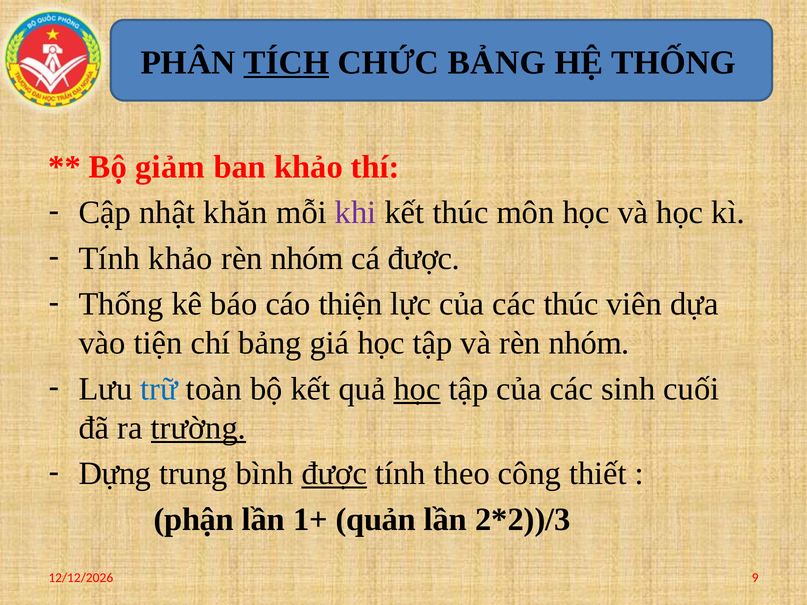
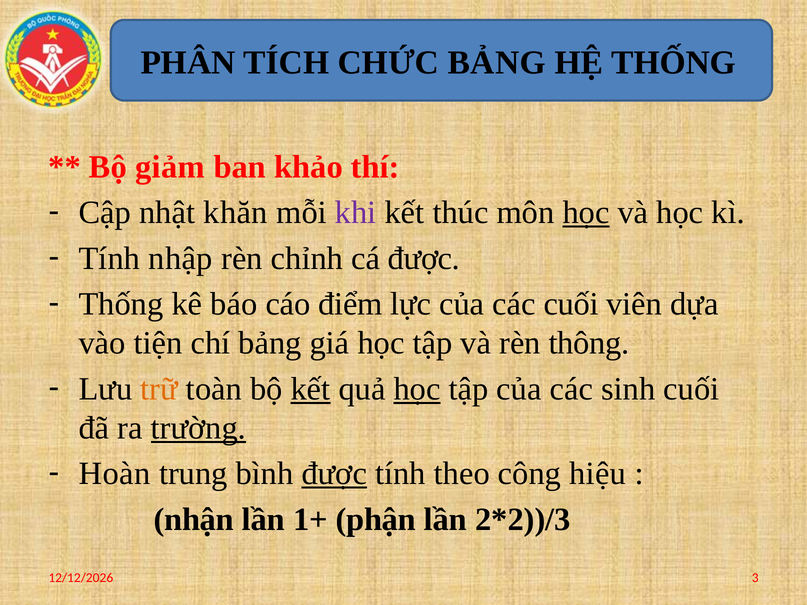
TÍCH underline: present -> none (286, 63)
học underline: none -> present (586, 213)
Tính khảo: khảo -> nhập (180, 259)
nhóm: nhóm -> chỉnh (307, 259)
thiện: thiện -> điểm (350, 304)
các thúc: thúc -> cuối (571, 304)
và rèn nhóm: nhóm -> thông (589, 343)
trữ colour: blue -> orange (159, 389)
kết underline: none -> present (311, 389)
Dựng: Dựng -> Hoàn (115, 474)
thiết: thiết -> hiệu (598, 474)
phận: phận -> nhận (194, 520)
quản: quản -> phận (376, 520)
9: 9 -> 3 (755, 578)
